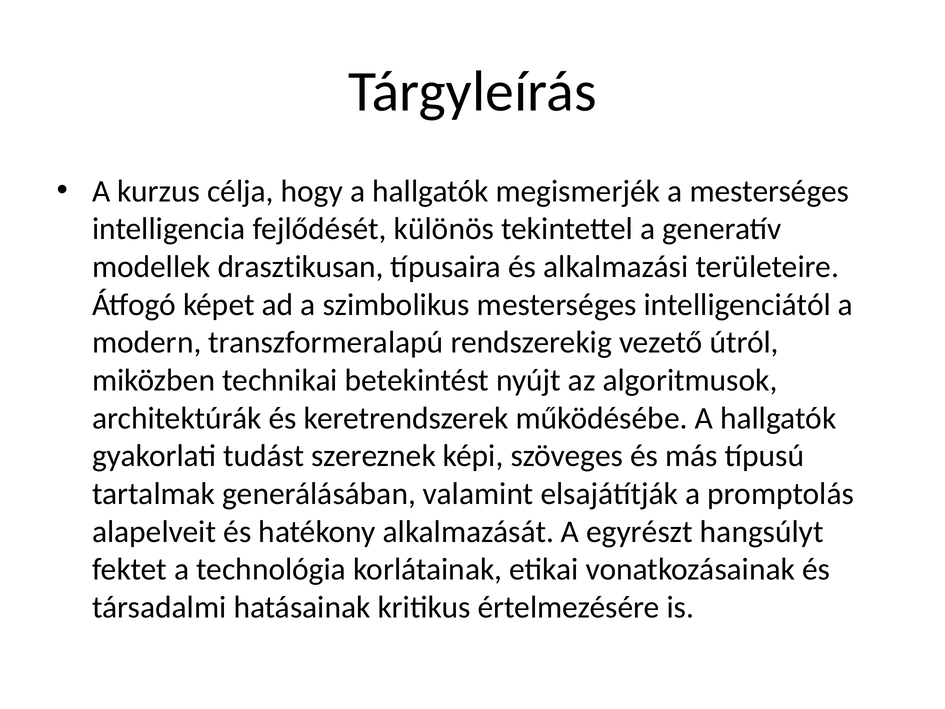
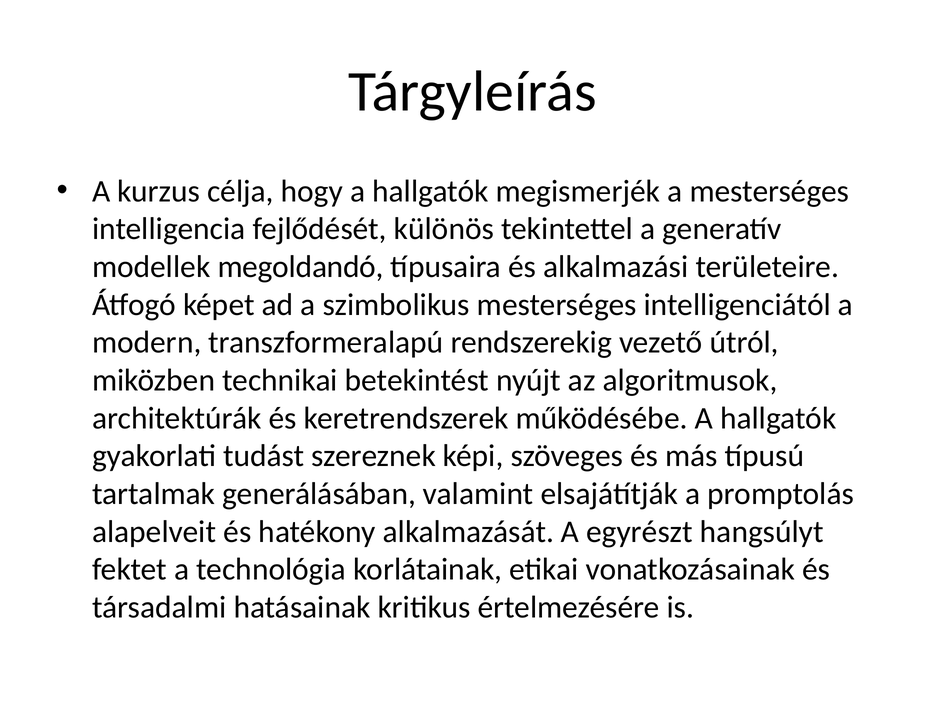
drasztikusan: drasztikusan -> megoldandó (301, 267)
